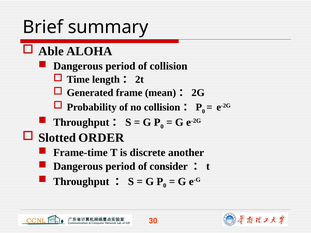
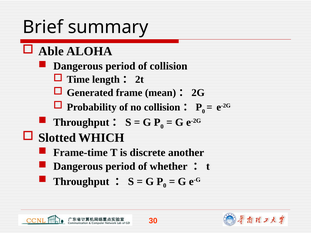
ORDER: ORDER -> WHICH (101, 138)
consider: consider -> whether (169, 167)
